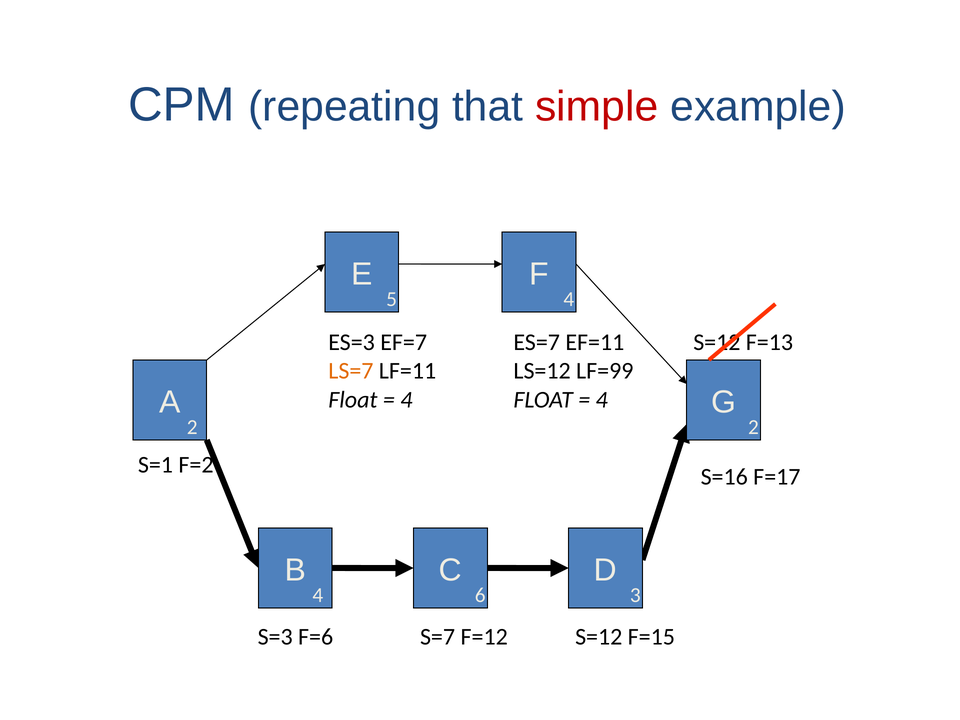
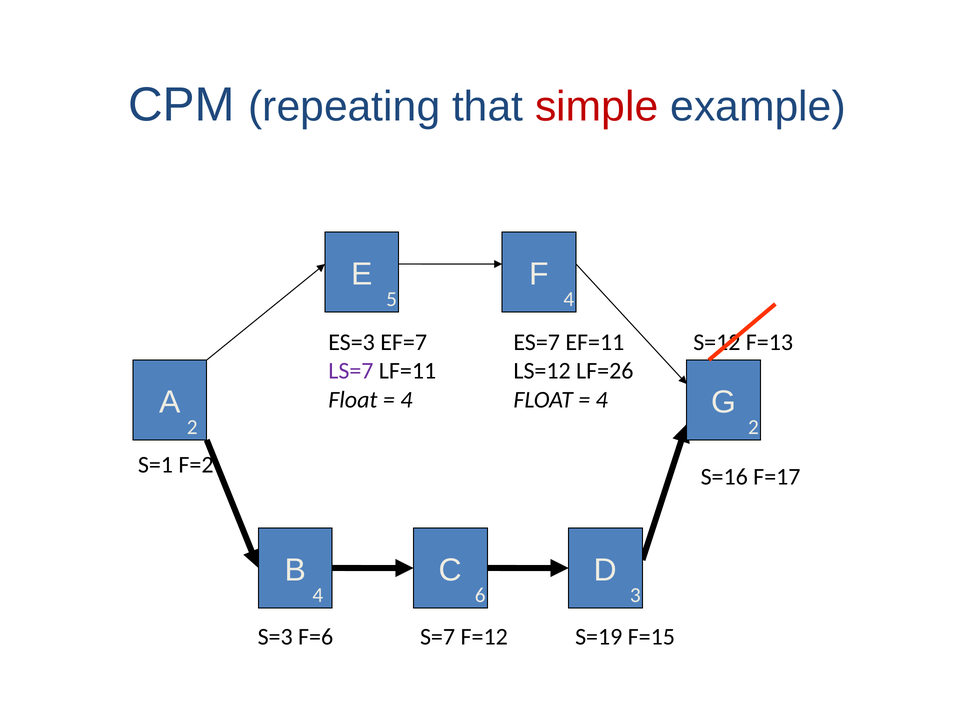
LS=7 colour: orange -> purple (351, 371)
LF=99: LF=99 -> LF=26 (605, 371)
F=12 S=12: S=12 -> S=19 (599, 637)
